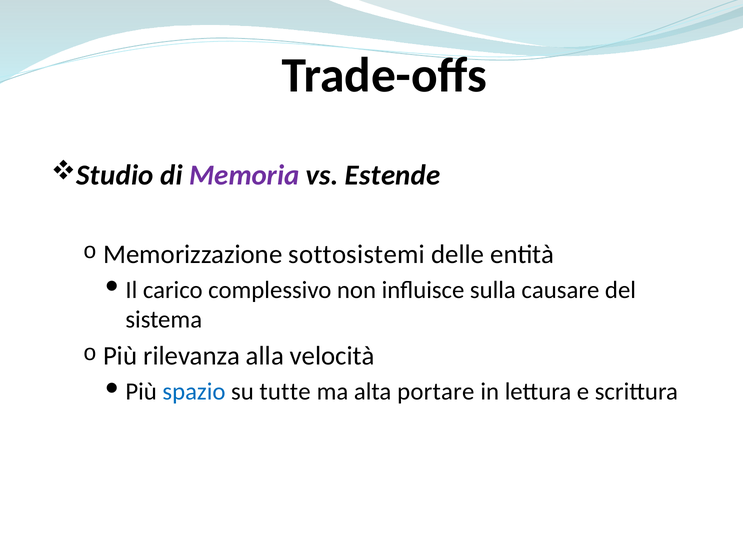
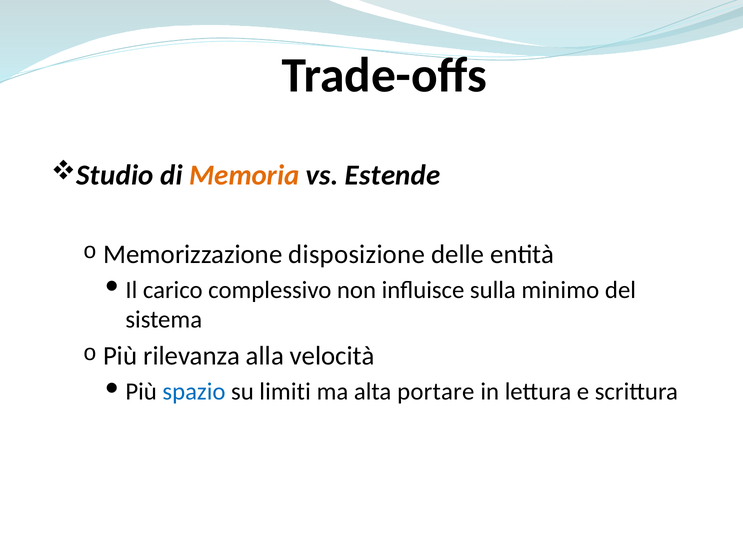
Memoria colour: purple -> orange (244, 175)
sottosistemi: sottosistemi -> disposizione (357, 254)
causare: causare -> minimo (560, 290)
tutte: tutte -> limiti (285, 392)
